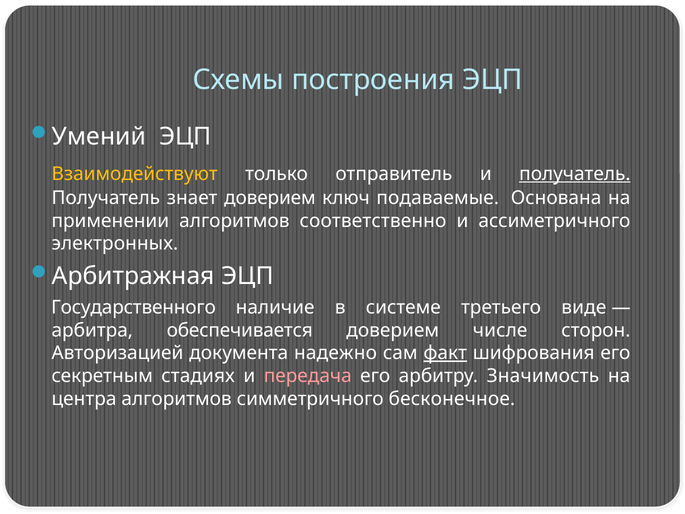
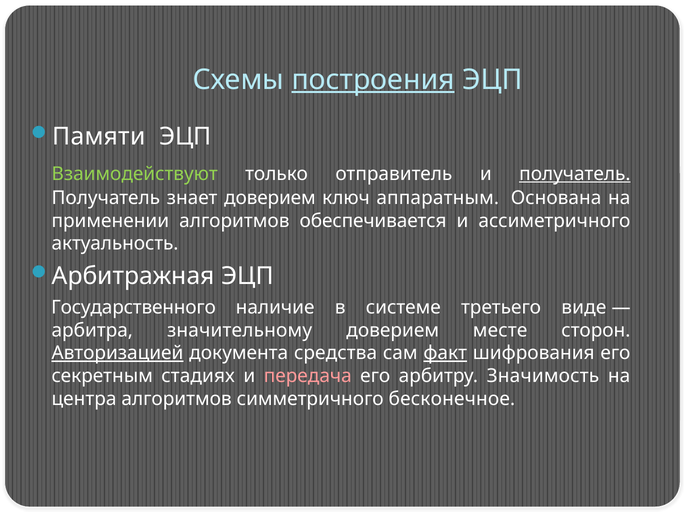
построения underline: none -> present (373, 80)
Умений: Умений -> Памяти (99, 137)
Взаимодействуют colour: yellow -> light green (135, 174)
подаваемые: подаваемые -> аппаратным (438, 198)
соответственно: соответственно -> обеспечивается (373, 221)
электронных: электронных -> актуальность (115, 244)
обеспечивается: обеспечивается -> значительному (240, 330)
числе: числе -> месте (500, 330)
Авторизацией underline: none -> present (117, 353)
надежно: надежно -> средства (336, 353)
